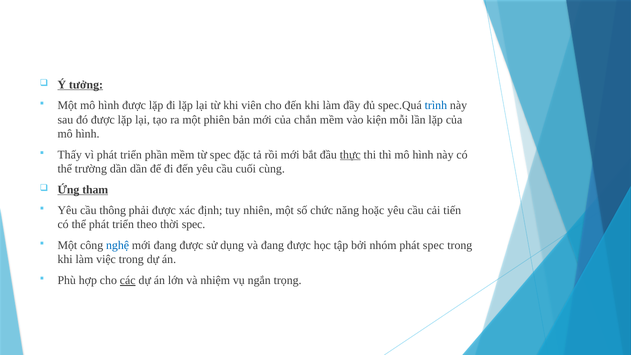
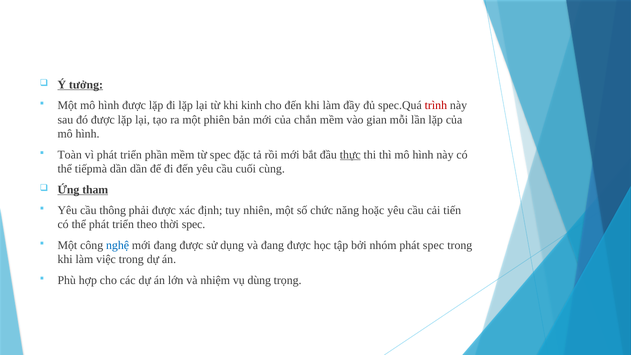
viên: viên -> kinh (251, 105)
trình colour: blue -> red (436, 105)
kiện: kiện -> gian (377, 120)
Thấy: Thấy -> Toàn (70, 155)
trường: trường -> tiếpmà (91, 169)
các underline: present -> none (128, 280)
ngắn: ngắn -> dùng (259, 280)
